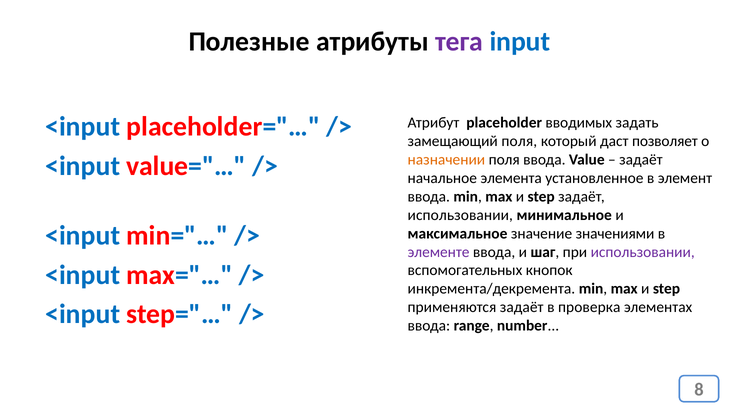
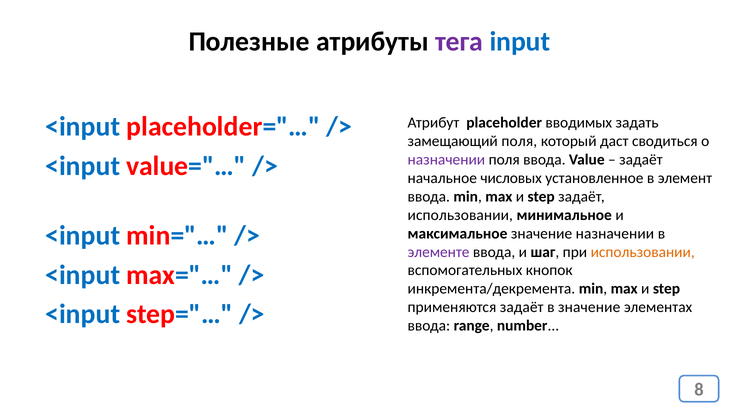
позволяет: позволяет -> сводиться (665, 141)
назначении colour: orange -> purple (446, 159)
элемента: элемента -> числовых (511, 178)
значение значениями: значениями -> назначении (615, 233)
использовании colour: purple -> orange (643, 252)
в проверка: проверка -> значение (589, 307)
